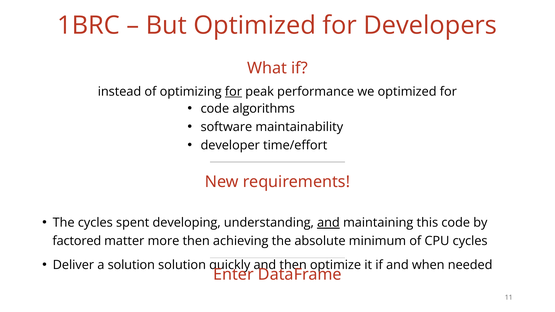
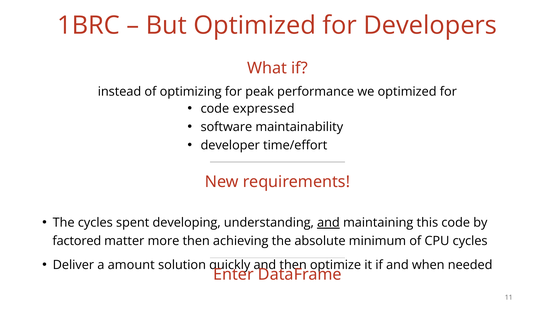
for underline: present -> none (233, 92)
algorithms: algorithms -> expressed (264, 109)
a solution: solution -> amount (131, 265)
